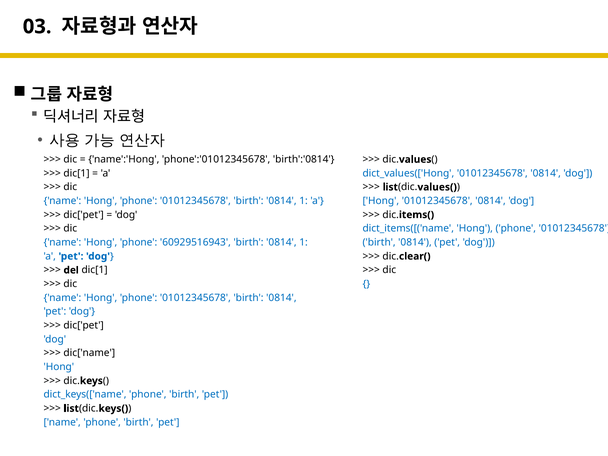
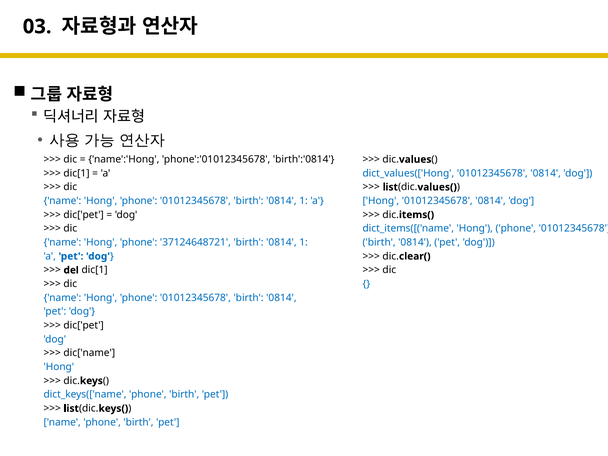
60929516943: 60929516943 -> 37124648721 (195, 242)
